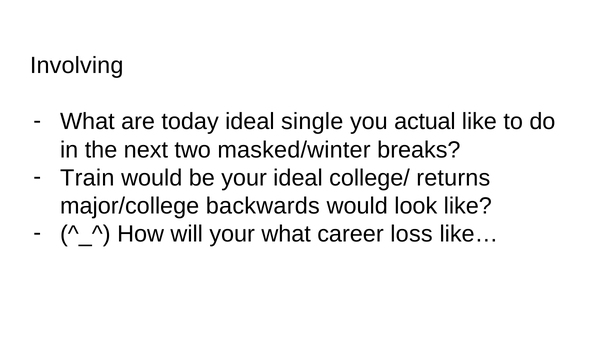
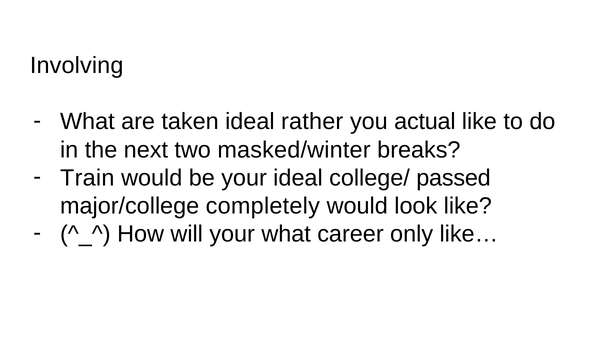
today: today -> taken (190, 122)
single: single -> rather (312, 122)
returns: returns -> passed (454, 178)
backwards: backwards -> completely (263, 206)
loss: loss -> only (412, 234)
